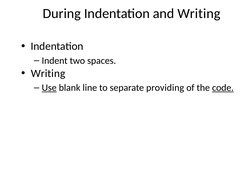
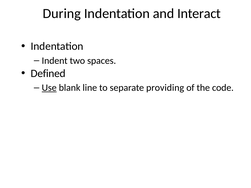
and Writing: Writing -> Interact (199, 14)
Writing: Writing -> Defined (48, 73)
code underline: present -> none (223, 88)
